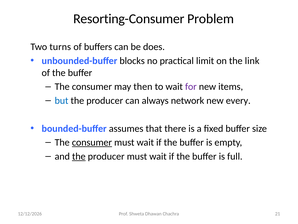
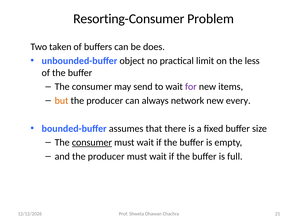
turns: turns -> taken (60, 47)
blocks: blocks -> object (132, 61)
link: link -> less (252, 61)
then: then -> send (143, 87)
but colour: blue -> orange (62, 100)
the underline: present -> none (79, 156)
